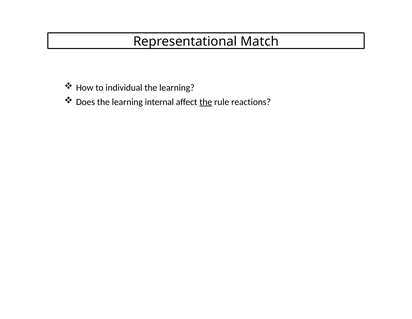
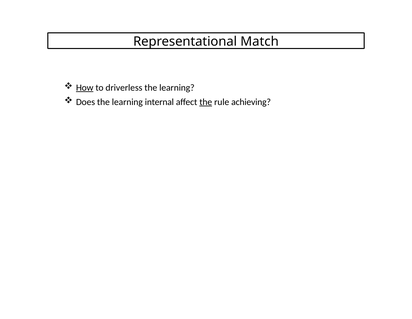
How underline: none -> present (85, 87)
individual: individual -> driverless (124, 87)
reactions: reactions -> achieving (251, 102)
